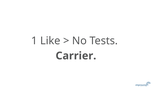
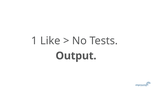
Carrier: Carrier -> Output (76, 56)
